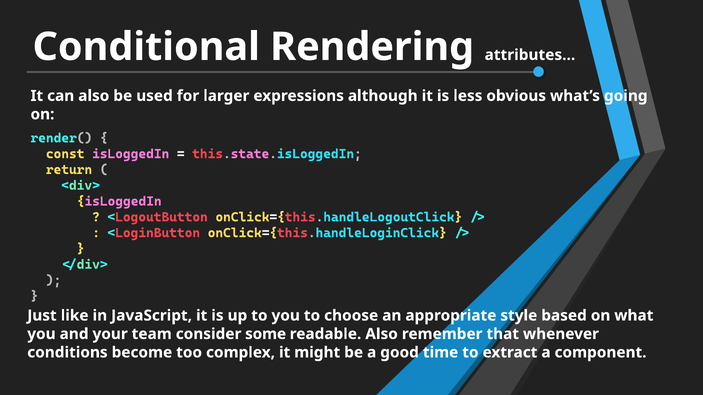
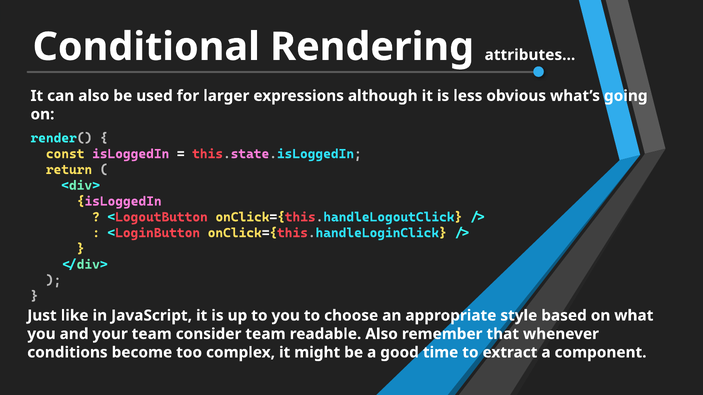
consider some: some -> team (265, 334)
